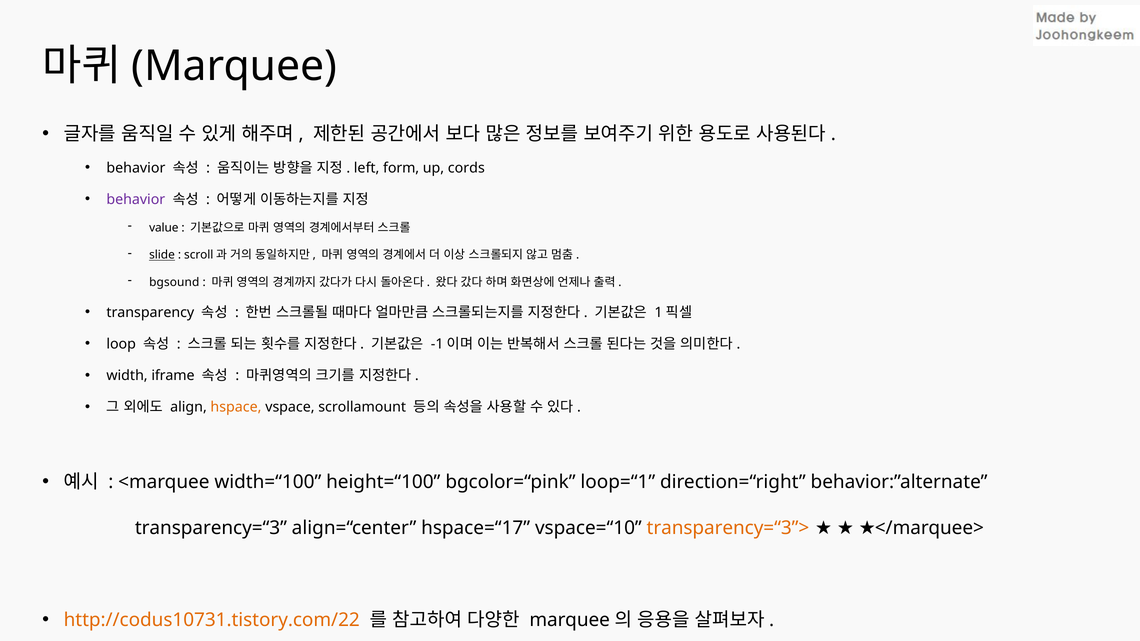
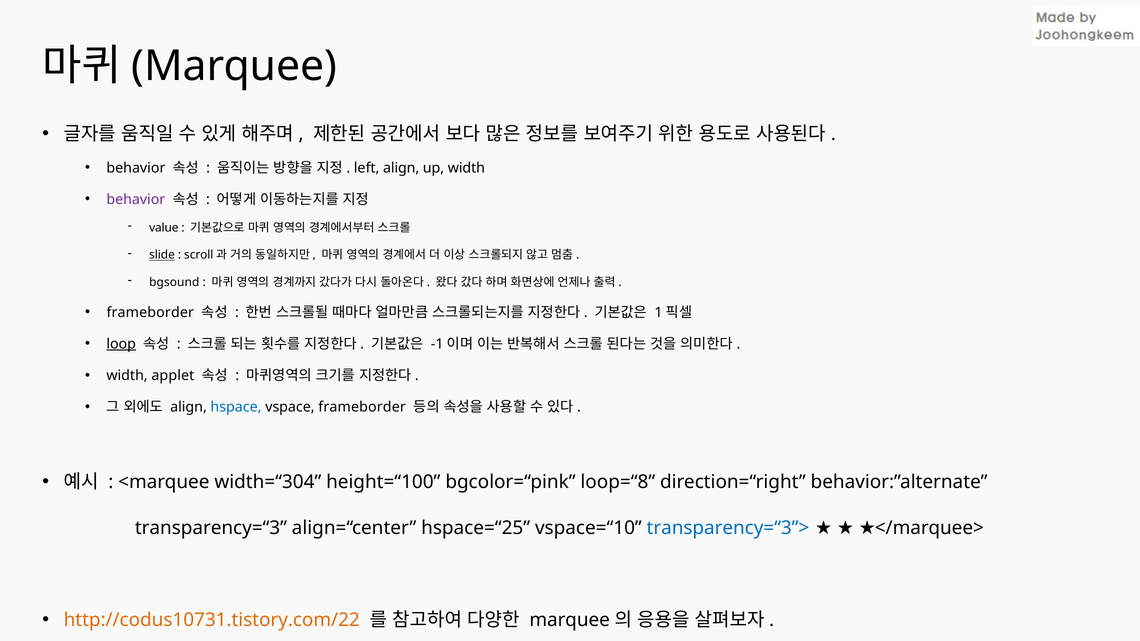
left form: form -> align (401, 168)
up cords: cords -> width (466, 168)
transparency: transparency -> frameborder (150, 313)
loop underline: none -> present (121, 344)
iframe: iframe -> applet (173, 376)
hspace colour: orange -> blue (236, 407)
vspace scrollamount: scrollamount -> frameborder (362, 407)
width=“100: width=“100 -> width=“304 (268, 482)
loop=“1: loop=“1 -> loop=“8 (618, 482)
hspace=“17: hspace=“17 -> hspace=“25 (476, 528)
transparency=“3”> colour: orange -> blue (728, 528)
